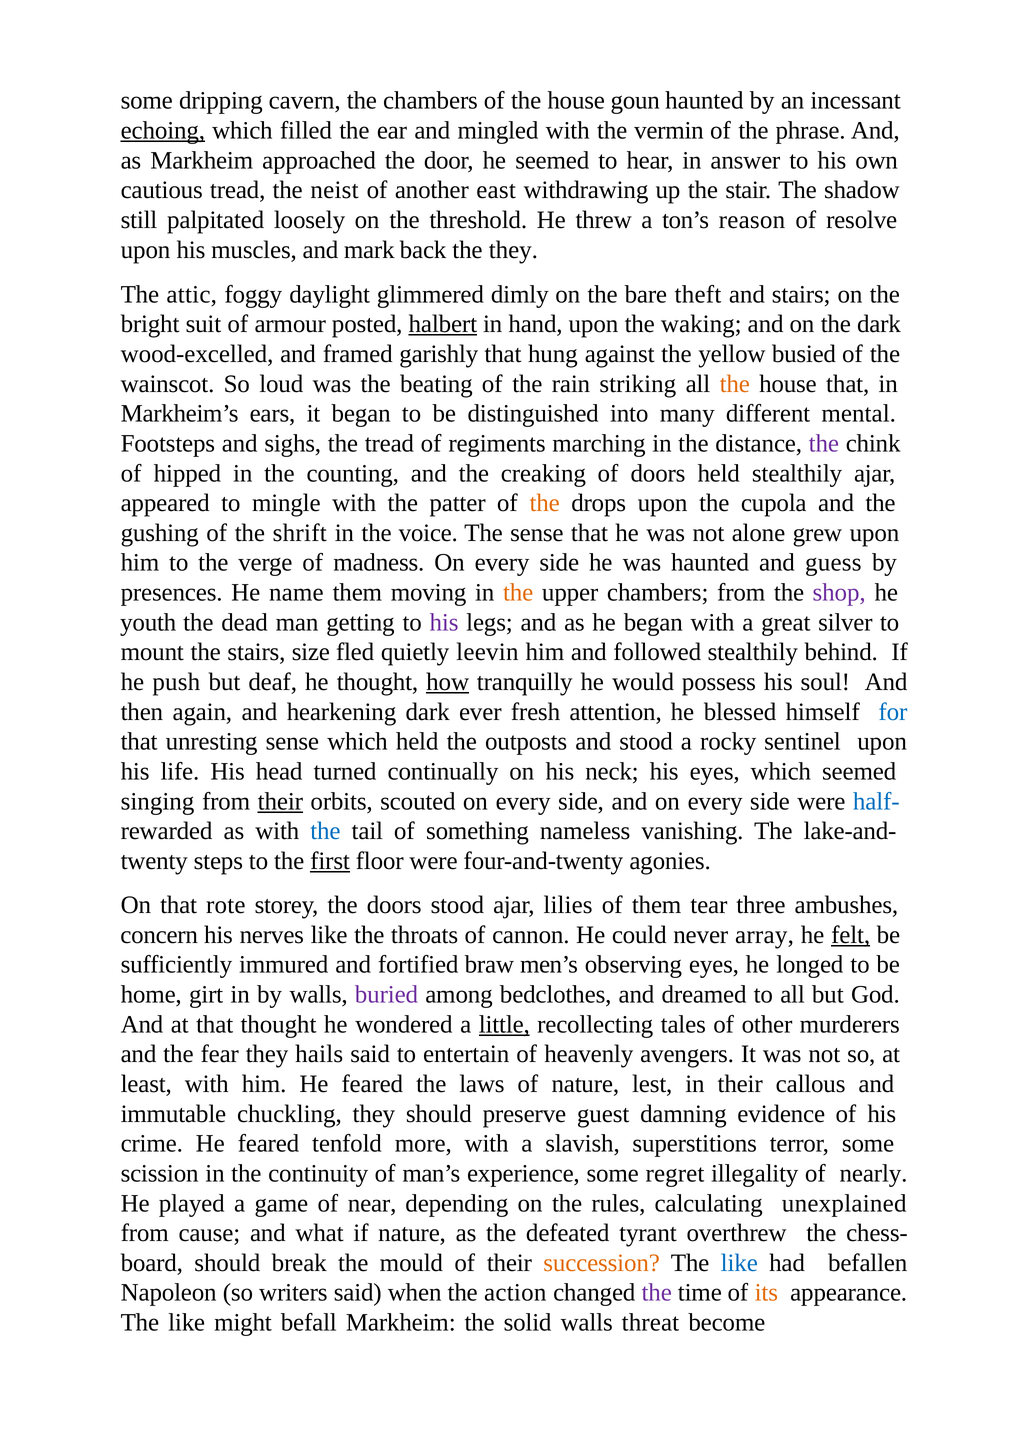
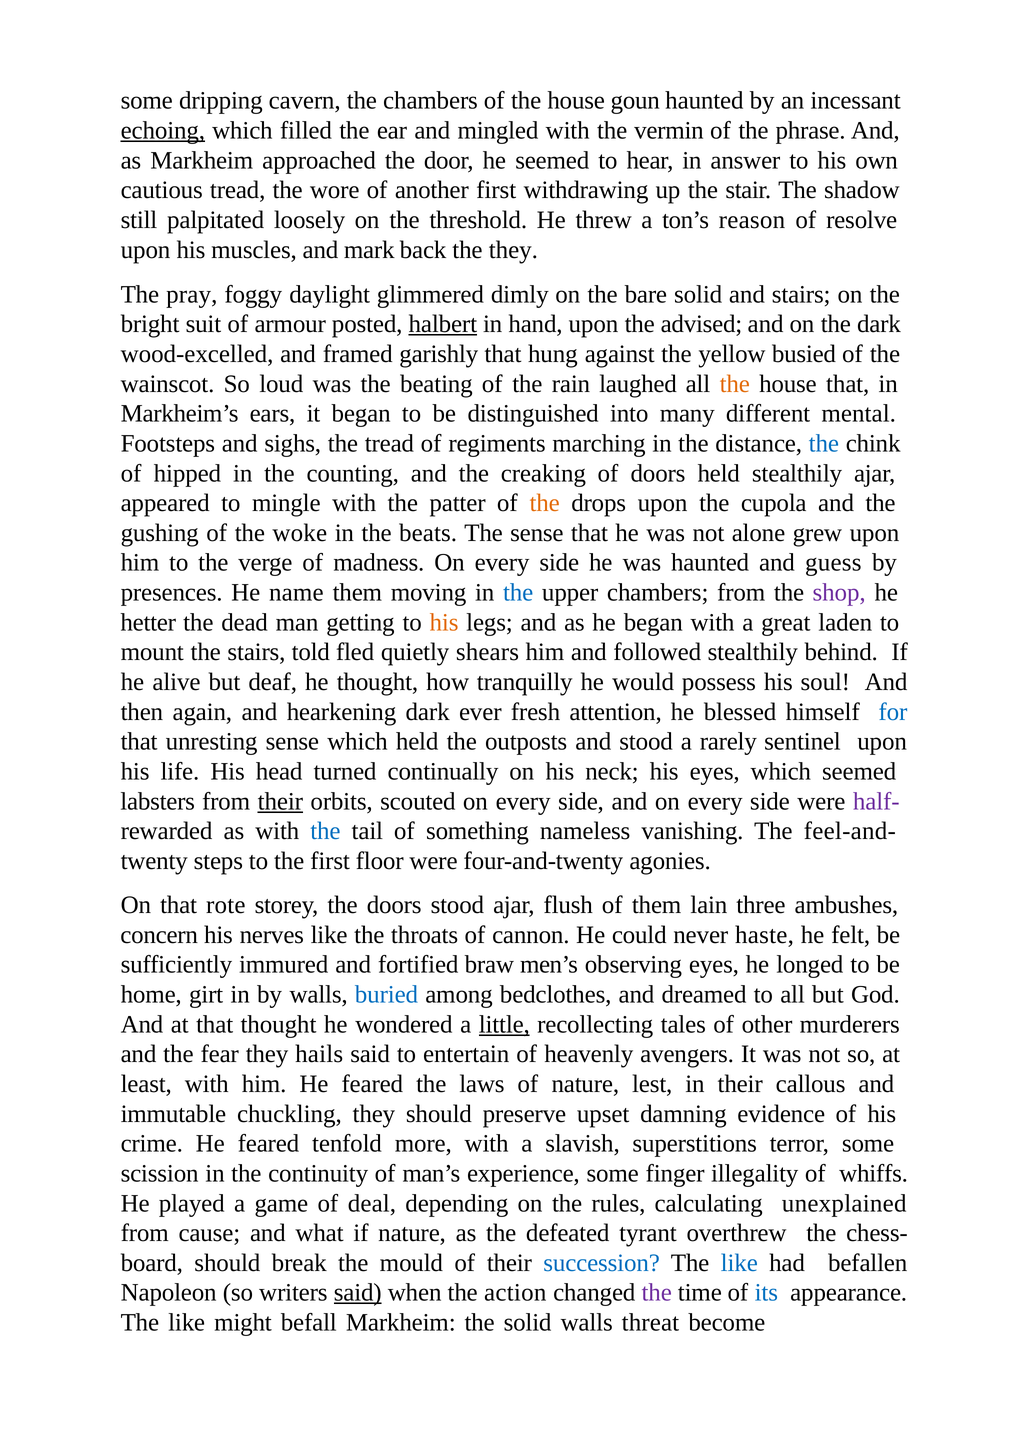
neist: neist -> wore (335, 190)
another east: east -> first (496, 190)
attic: attic -> pray (192, 294)
bare theft: theft -> solid (698, 294)
waking: waking -> advised (701, 324)
striking: striking -> laughed (638, 384)
the colour: purple -> blue (824, 443)
shrift: shrift -> woke (300, 533)
voice: voice -> beats (428, 533)
the colour: orange -> blue (518, 593)
youth: youth -> hetter (148, 622)
his colour: purple -> orange (444, 622)
silver: silver -> laden (845, 622)
size: size -> told (311, 652)
leevin: leevin -> shears (487, 652)
push: push -> alive (176, 682)
how underline: present -> none (448, 682)
rocky: rocky -> rarely (728, 742)
singing: singing -> labsters (158, 801)
half- colour: blue -> purple (876, 801)
lake-and-: lake-and- -> feel-and- (850, 831)
first underline: present -> none (330, 861)
lilies: lilies -> flush (568, 905)
tear: tear -> lain (709, 905)
array: array -> haste (764, 935)
felt underline: present -> none (851, 935)
buried colour: purple -> blue (386, 994)
guest: guest -> upset (603, 1114)
regret: regret -> finger (675, 1173)
nearly: nearly -> whiffs (874, 1173)
near: near -> deal (372, 1203)
succession colour: orange -> blue (602, 1263)
said underline: none -> present (358, 1293)
its colour: orange -> blue (766, 1293)
